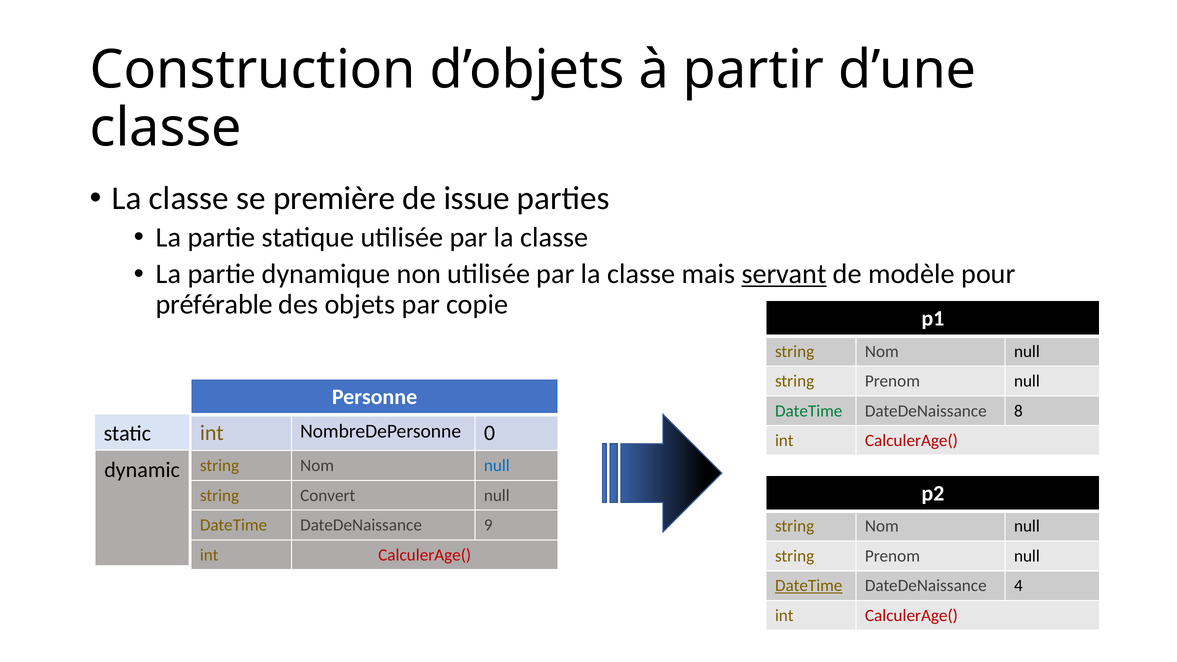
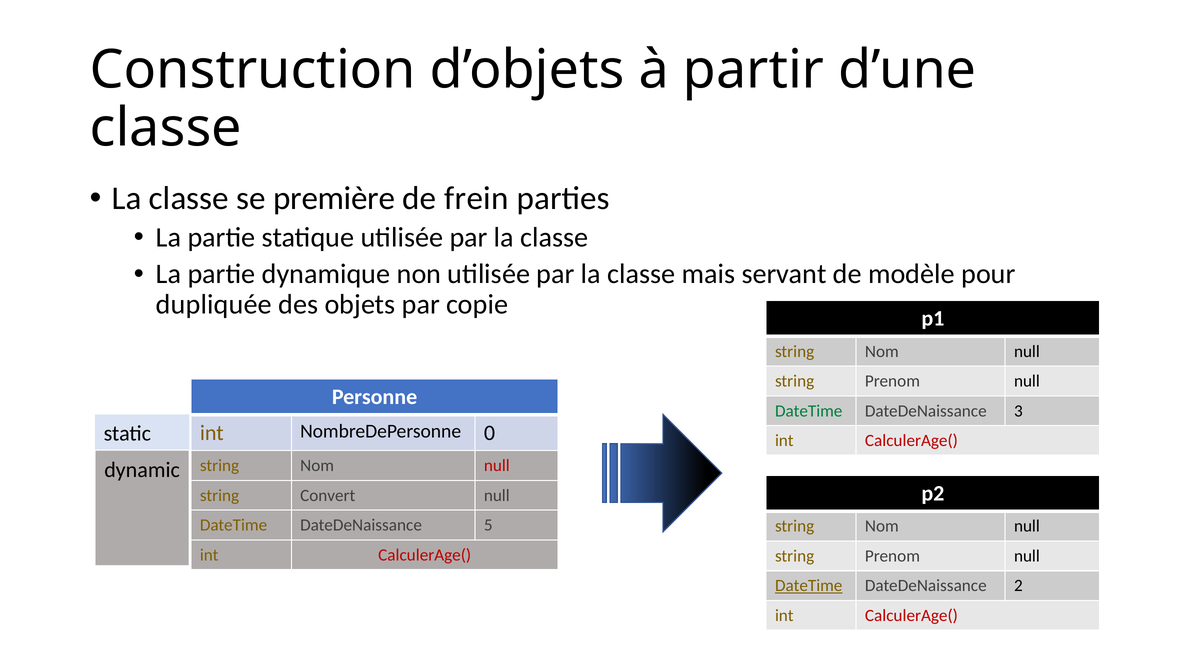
issue: issue -> frein (476, 198)
servant underline: present -> none (784, 274)
préférable: préférable -> dupliquée (214, 305)
8: 8 -> 3 (1018, 411)
null colour: blue -> red (497, 466)
9: 9 -> 5 (488, 525)
4: 4 -> 2 (1018, 586)
